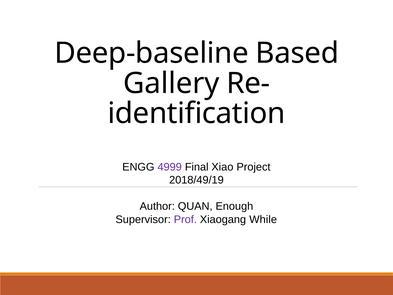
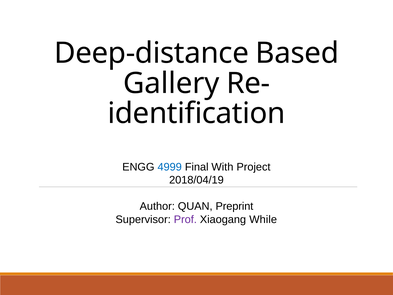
Deep-baseline: Deep-baseline -> Deep-distance (152, 53)
4999 colour: purple -> blue (170, 167)
Xiao: Xiao -> With (222, 167)
2018/49/19: 2018/49/19 -> 2018/04/19 (196, 180)
Enough: Enough -> Preprint (234, 206)
